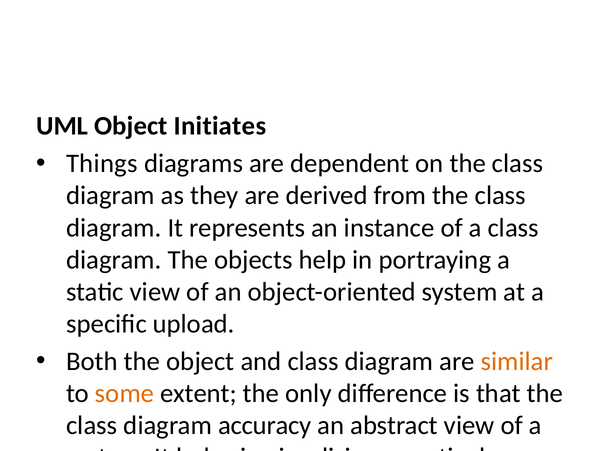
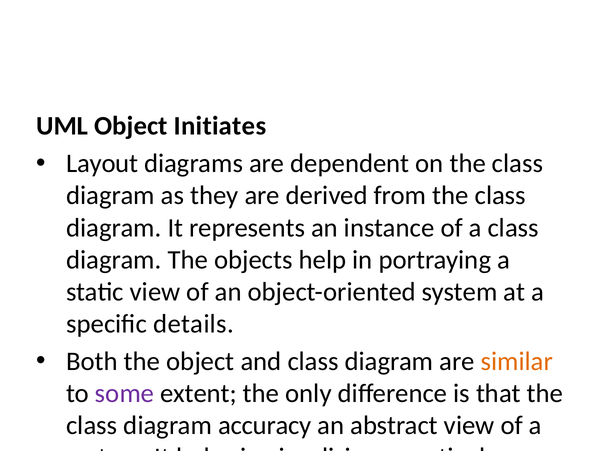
Things: Things -> Layout (102, 164)
upload: upload -> details (194, 324)
some colour: orange -> purple (125, 394)
